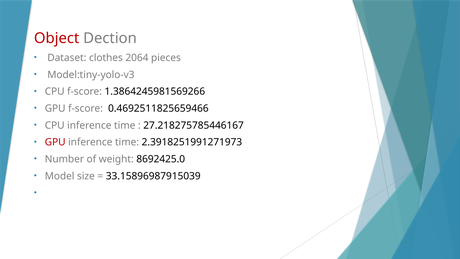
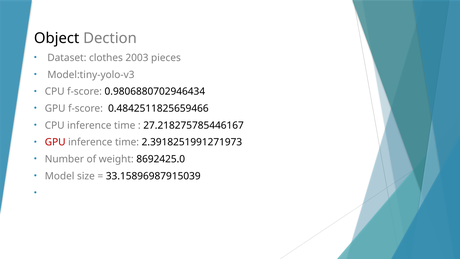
Object colour: red -> black (57, 38)
2064: 2064 -> 2003 (137, 58)
1.3864245981569266: 1.3864245981569266 -> 0.9806880702946434 (155, 91)
0.4692511825659466: 0.4692511825659466 -> 0.4842511825659466 (158, 108)
